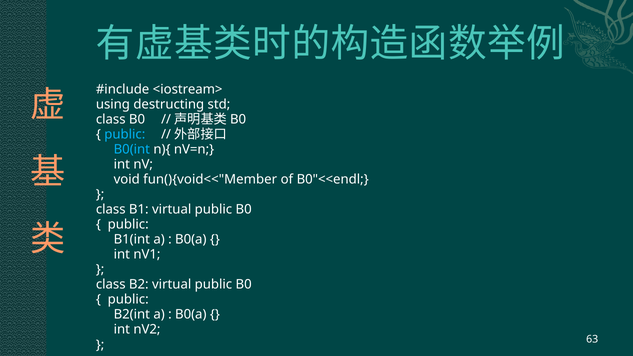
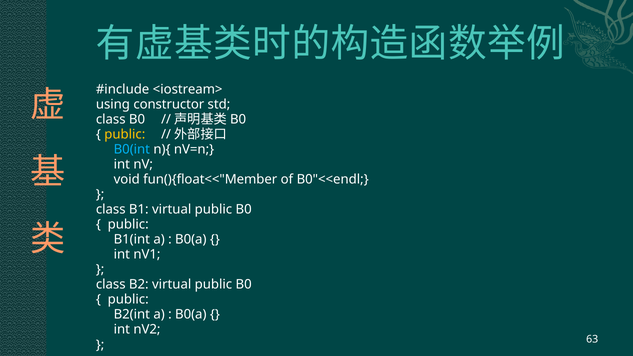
destructing: destructing -> constructor (169, 104)
public colour: light blue -> yellow (125, 134)
fun(){void<<"Member: fun(){void<<"Member -> fun(){float<<"Member (210, 179)
